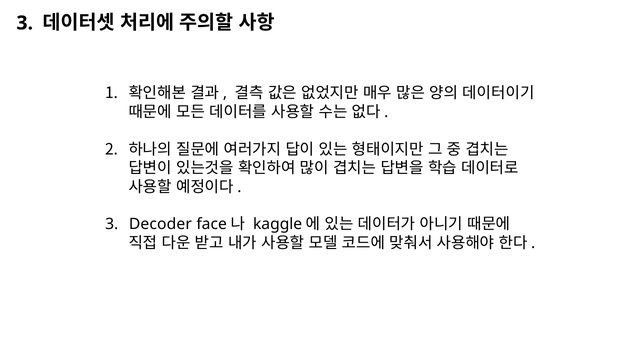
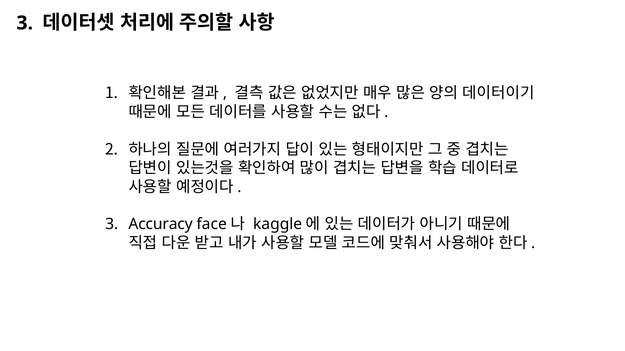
Decoder: Decoder -> Accuracy (161, 225)
